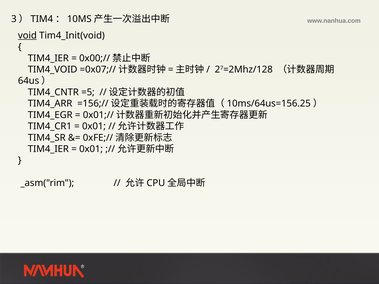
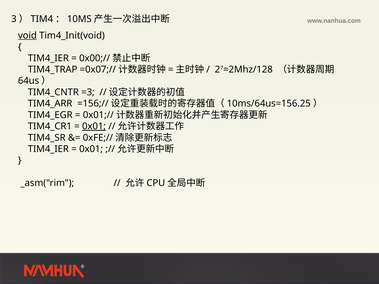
TIM4_VOID: TIM4_VOID -> TIM4_TRAP (53, 70)
=5: =5 -> =3 (88, 92)
0x01 underline: none -> present (94, 126)
